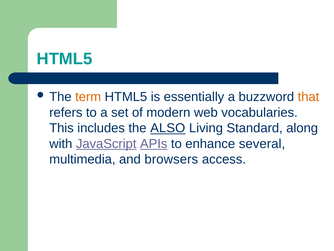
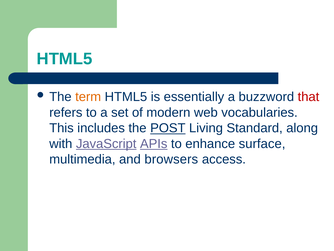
that colour: orange -> red (308, 97)
ALSO: ALSO -> POST (168, 128)
several: several -> surface (262, 143)
